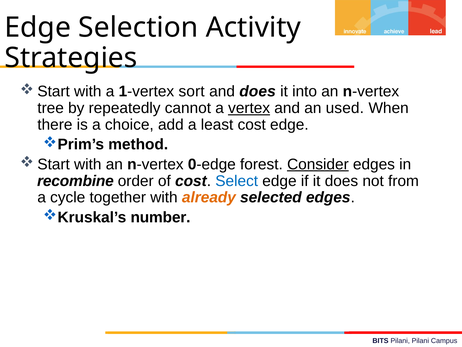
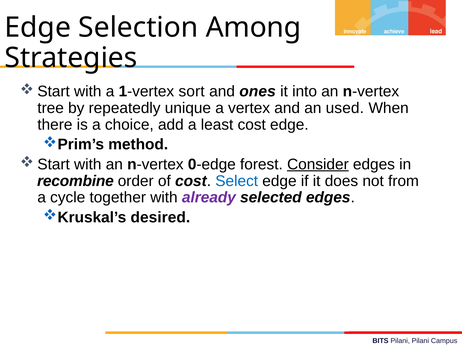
Activity: Activity -> Among (253, 27)
and does: does -> ones (258, 91)
cannot: cannot -> unique (188, 108)
vertex underline: present -> none (249, 108)
already colour: orange -> purple (209, 197)
number: number -> desired (160, 217)
